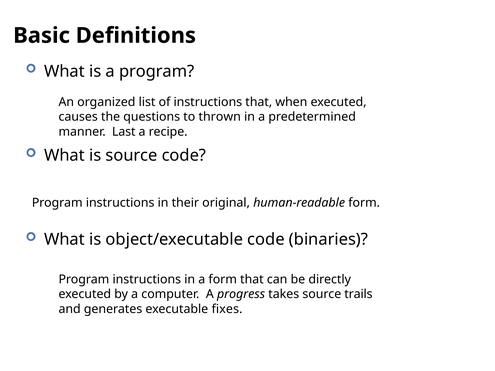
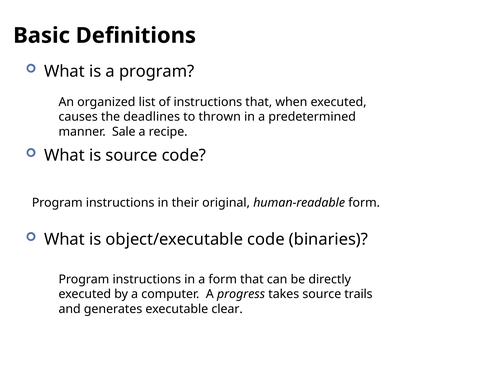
questions: questions -> deadlines (152, 117)
Last: Last -> Sale (124, 132)
fixes: fixes -> clear (227, 309)
